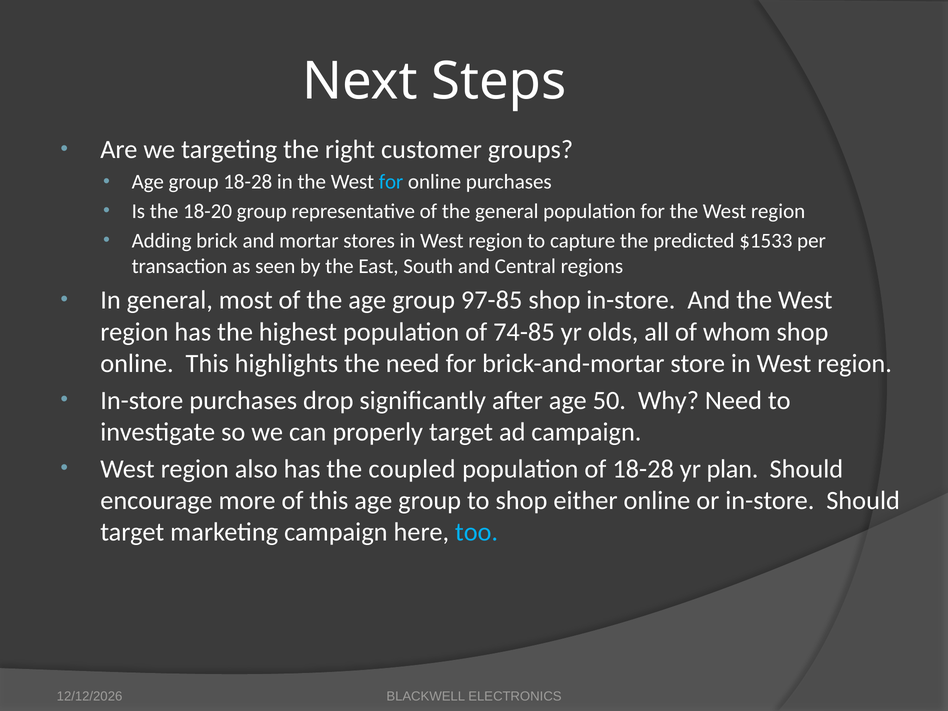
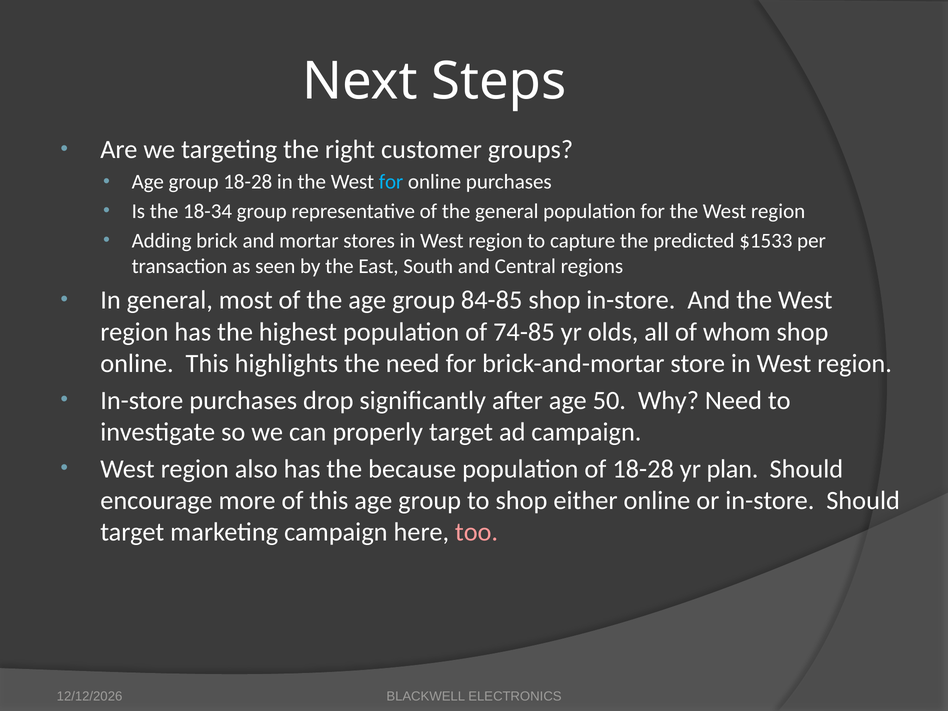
18-20: 18-20 -> 18-34 (208, 211)
97-85: 97-85 -> 84-85 (492, 300)
coupled: coupled -> because (412, 469)
too colour: light blue -> pink (477, 532)
